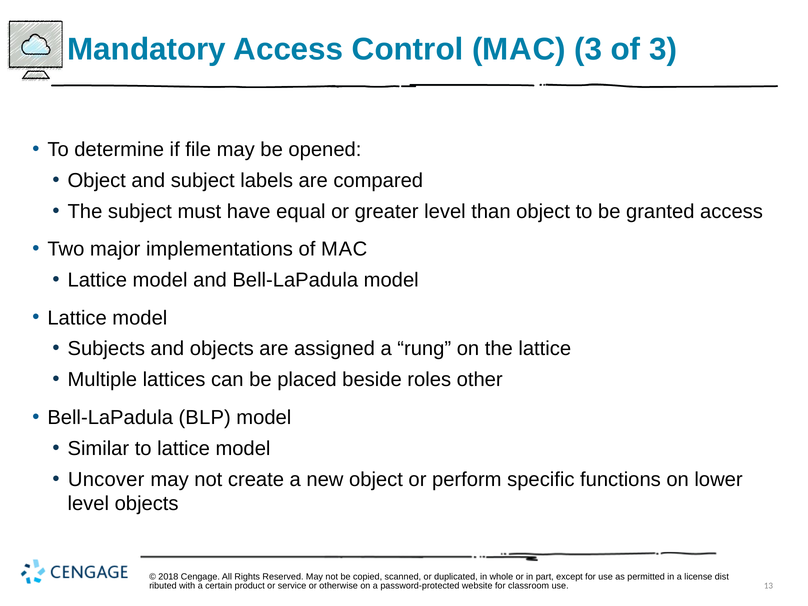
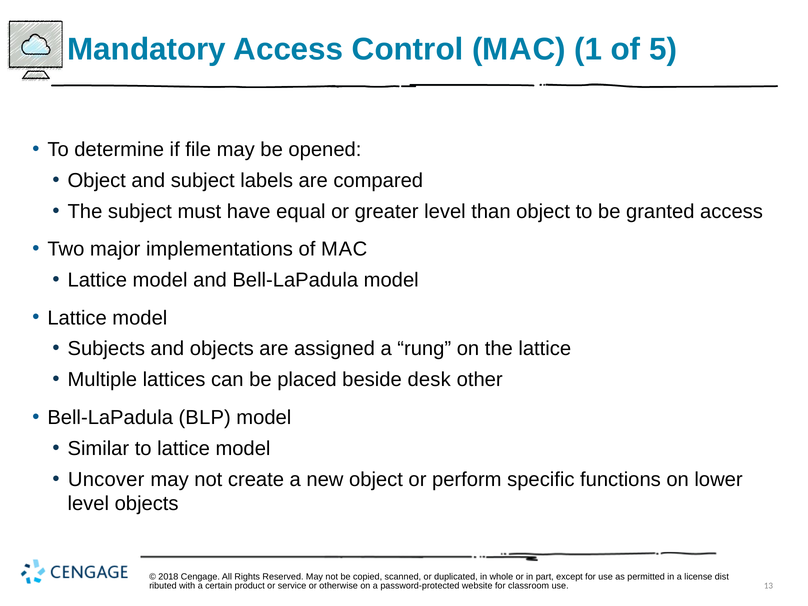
C 3: 3 -> 1 (588, 49)
of 3: 3 -> 5 (663, 49)
roles: roles -> desk (429, 380)
